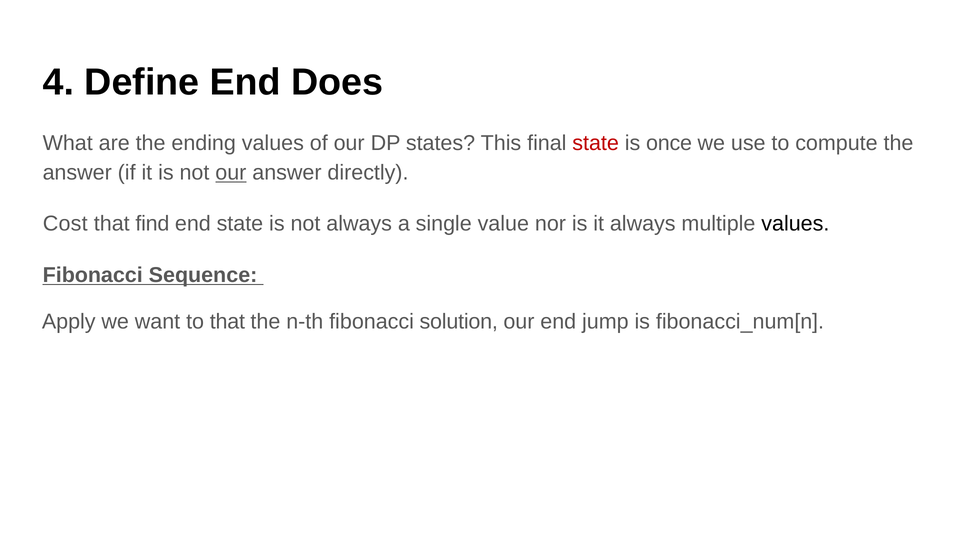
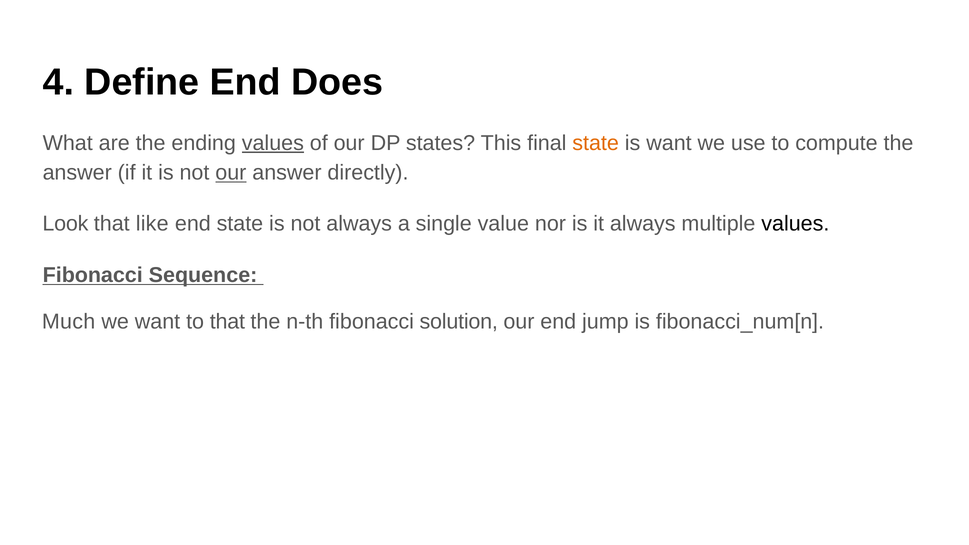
values underline: none -> present (273, 143)
state colour: red -> orange (596, 143)
is once: once -> want (669, 143)
Cost: Cost -> Look (65, 224)
find: find -> like (152, 224)
Apply: Apply -> Much (69, 321)
